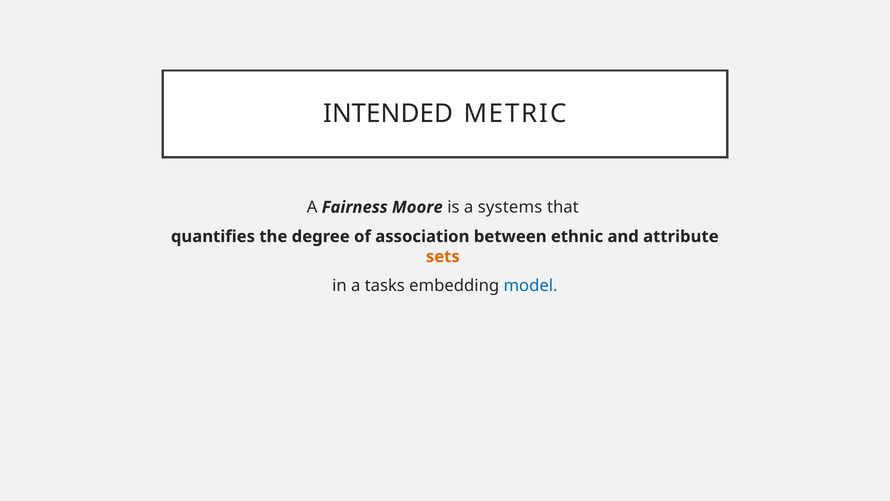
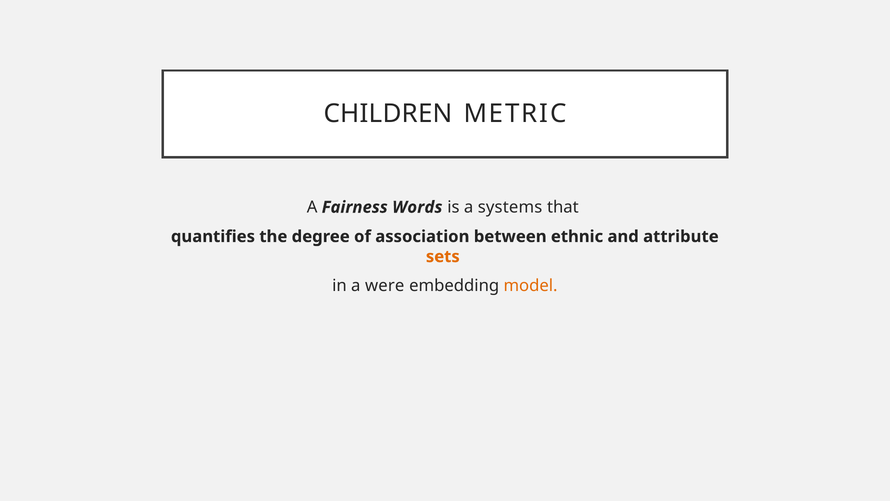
INTENDED: INTENDED -> CHILDREN (388, 114)
Moore: Moore -> Words (417, 207)
tasks: tasks -> were (385, 286)
model colour: blue -> orange (531, 286)
